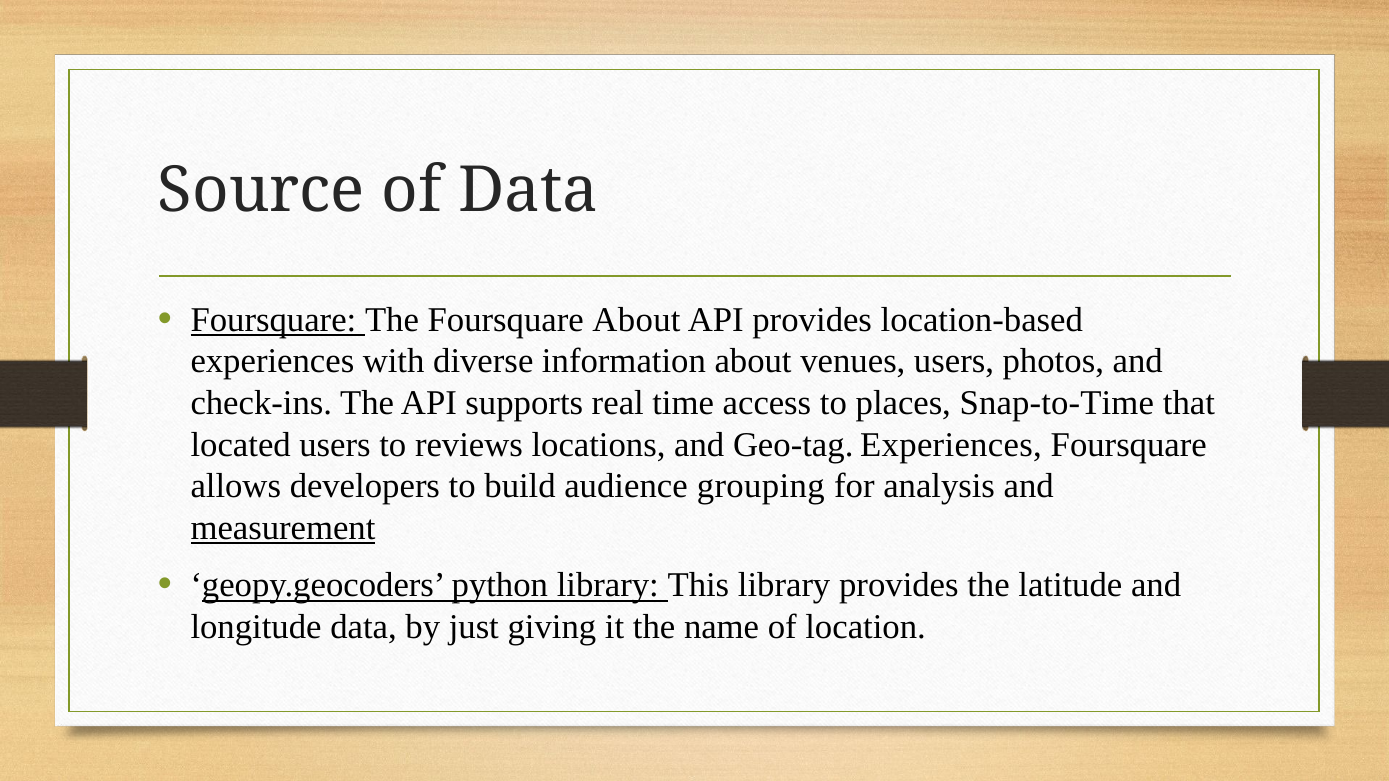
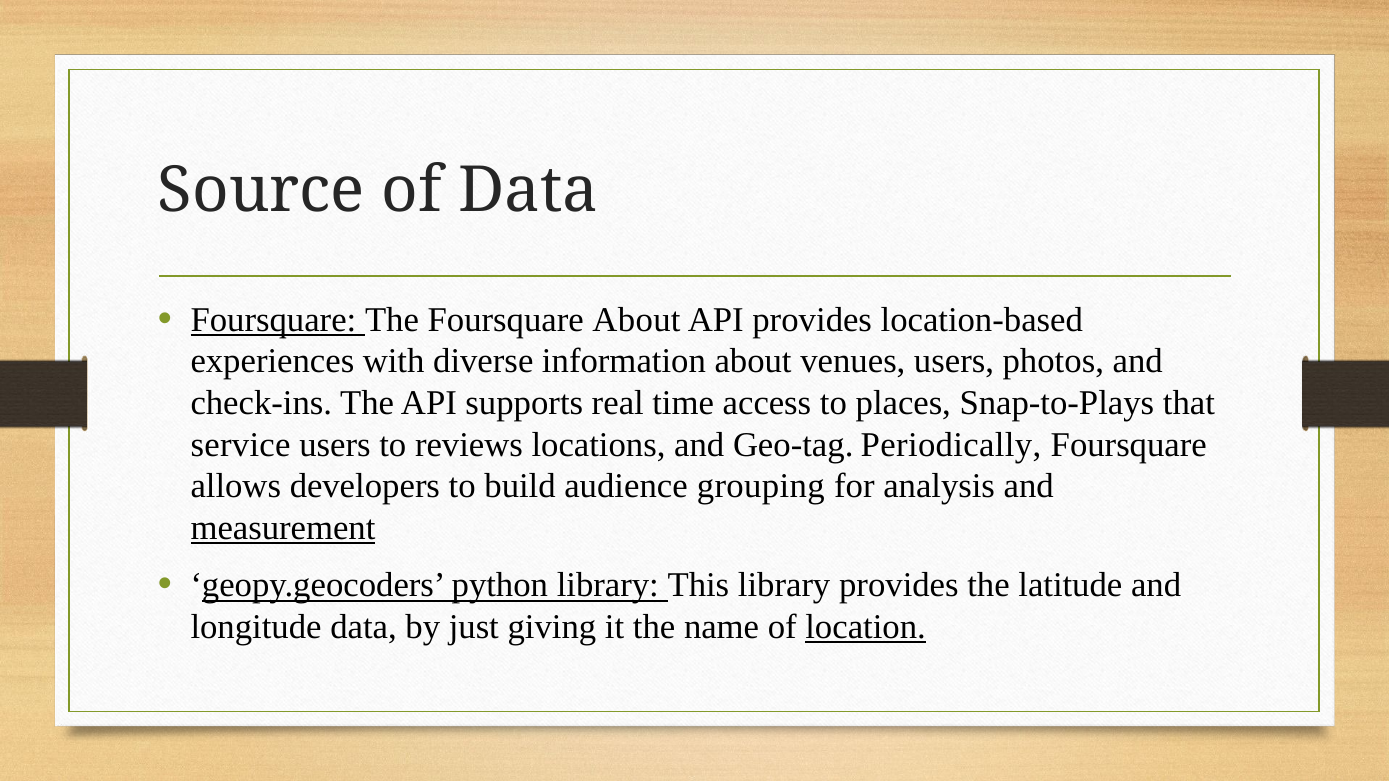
Snap-to-Time: Snap-to-Time -> Snap-to-Plays (1057, 403)
located: located -> service (241, 445)
Geo-tag Experiences: Experiences -> Periodically (951, 445)
location underline: none -> present (866, 627)
